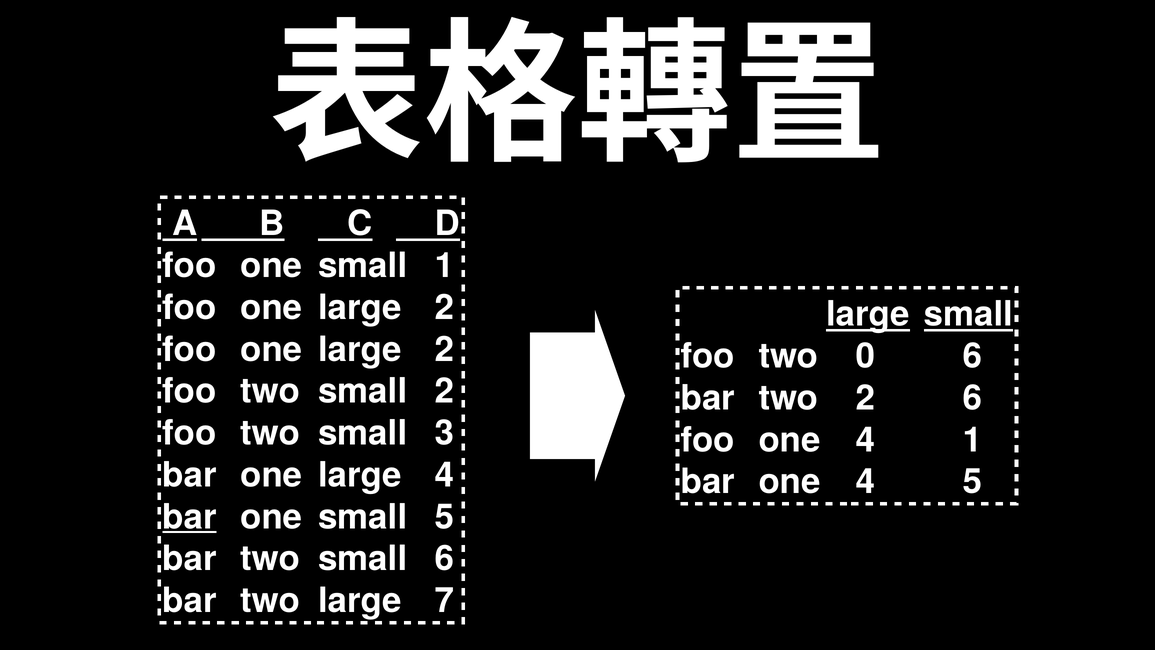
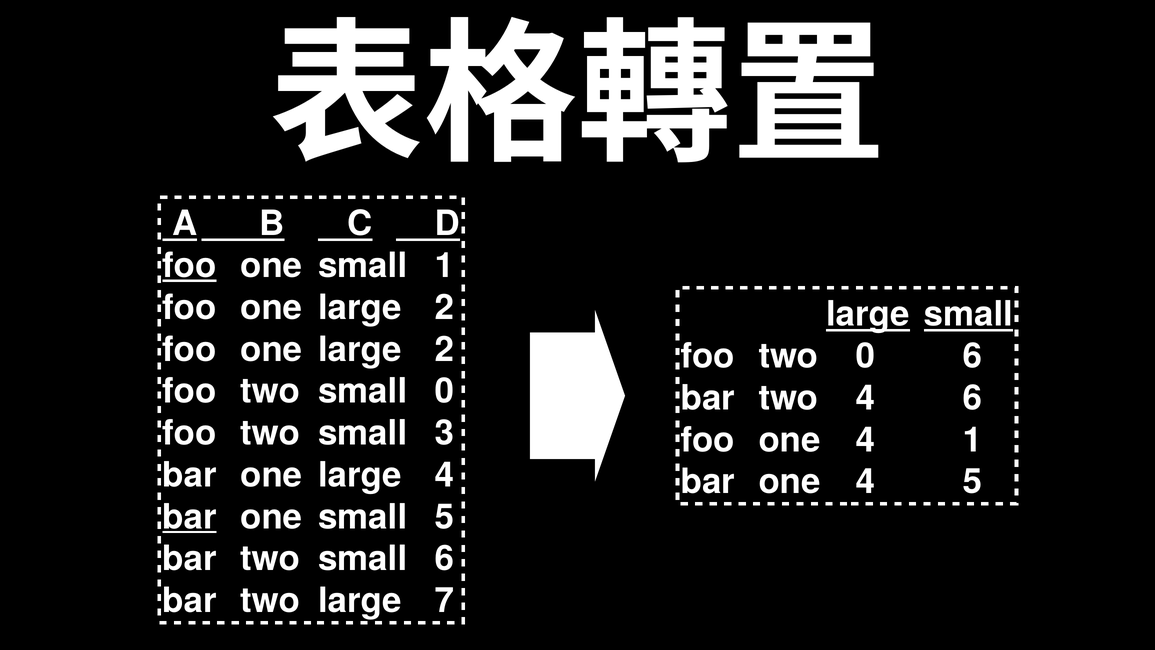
foo underline: none -> present (189, 266)
small 2: 2 -> 0 (445, 391)
two 2: 2 -> 4 (866, 398)
